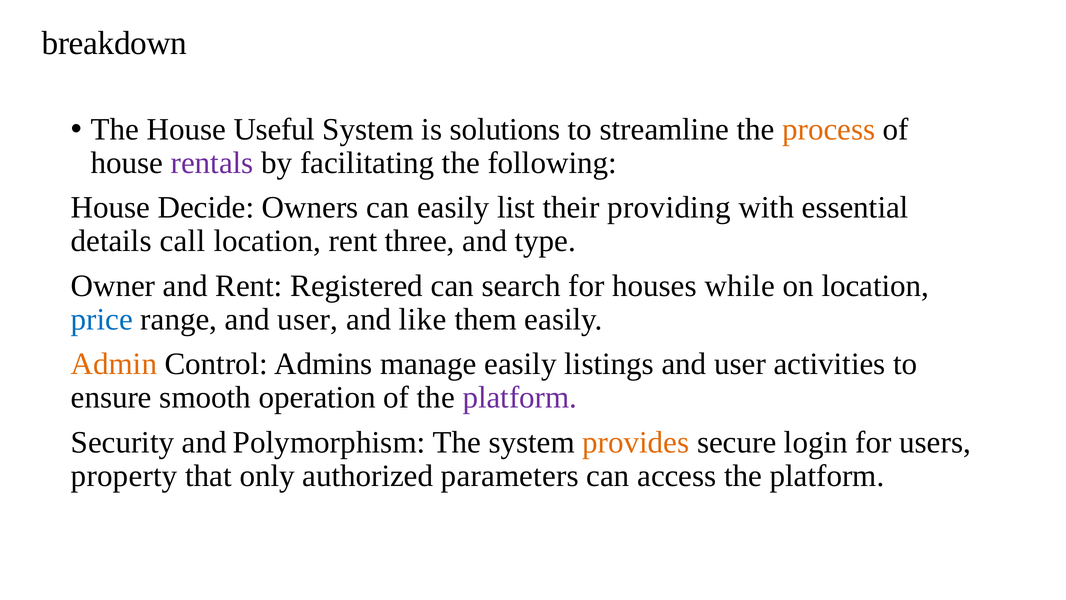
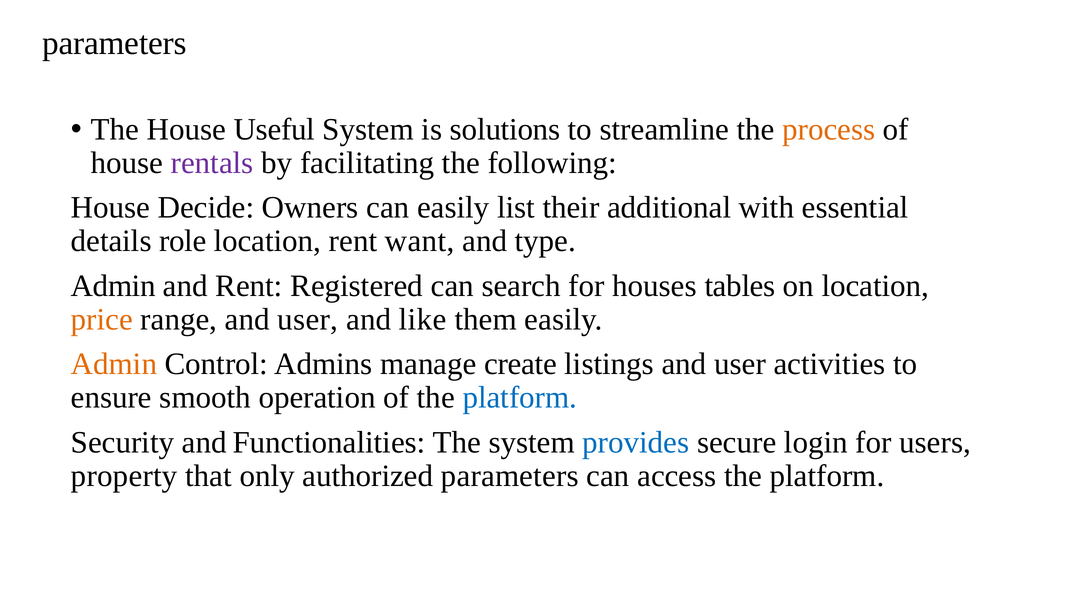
breakdown: breakdown -> parameters (114, 43)
providing: providing -> additional (669, 208)
call: call -> role (183, 241)
three: three -> want (420, 241)
Owner: Owner -> Admin (113, 286)
while: while -> tables (740, 286)
price colour: blue -> orange (102, 319)
manage easily: easily -> create (521, 364)
platform colour: purple -> blue (520, 397)
Polymorphism: Polymorphism -> Functionalities (329, 442)
provides colour: orange -> blue (636, 442)
